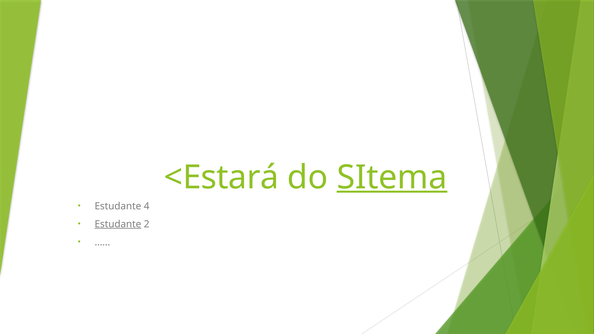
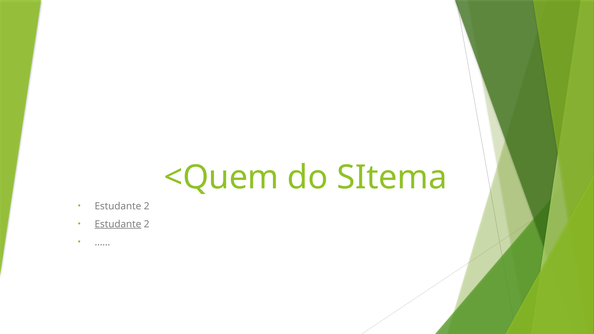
<Estará: <Estará -> <Quem (221, 177)
SItema underline: present -> none (392, 177)
4: 4 -> 2 (147, 206)
